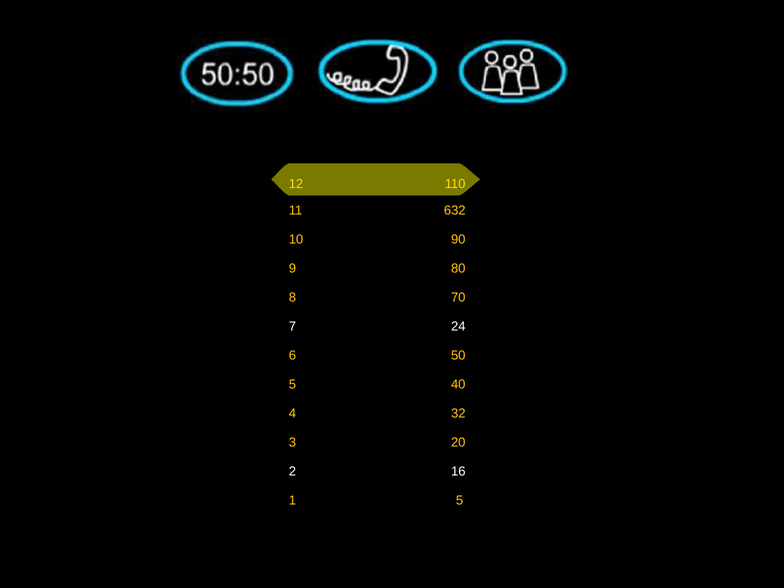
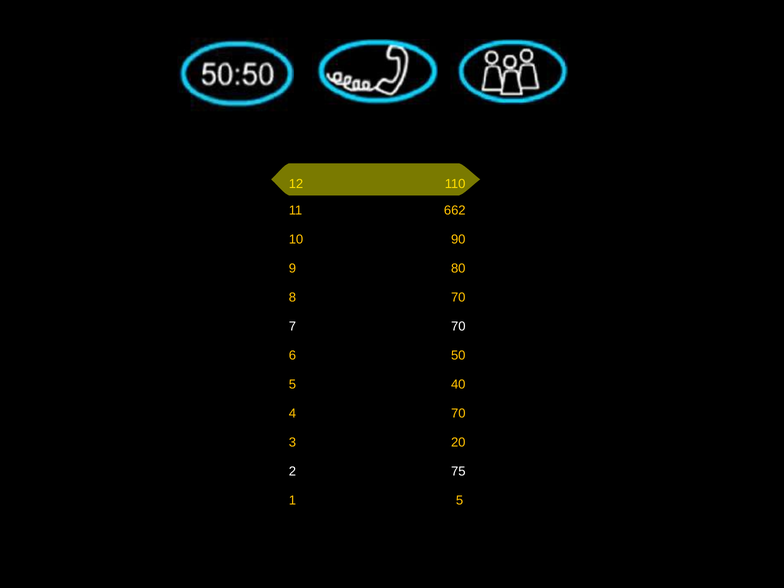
632: 632 -> 662 (455, 210)
7 24: 24 -> 70 (458, 326)
4 32: 32 -> 70 (458, 413)
16: 16 -> 75 (458, 471)
